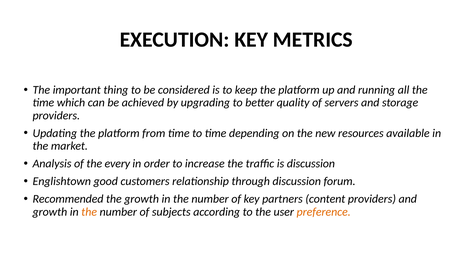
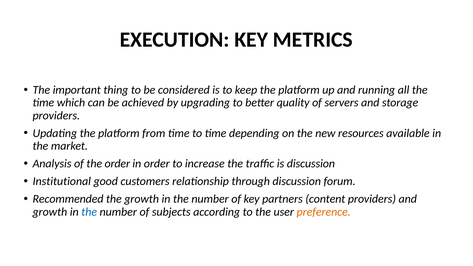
the every: every -> order (117, 164)
Englishtown: Englishtown -> Institutional (62, 181)
the colour: orange -> blue (89, 212)
